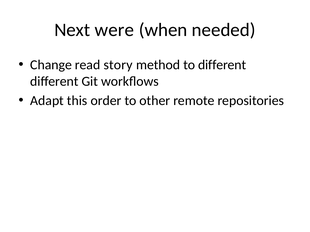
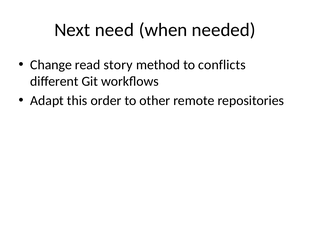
were: were -> need (114, 30)
to different: different -> conflicts (222, 65)
